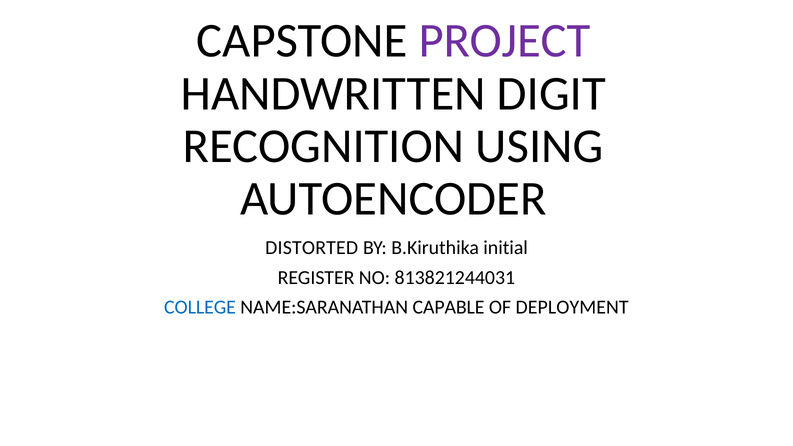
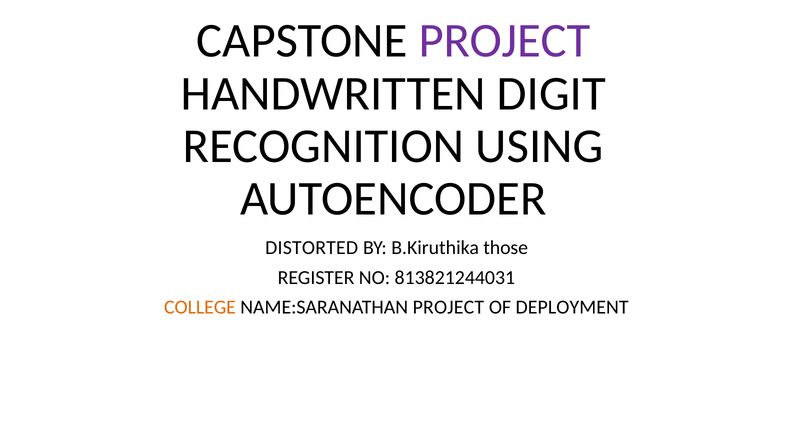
initial: initial -> those (506, 248)
COLLEGE colour: blue -> orange (200, 307)
NAME:SARANATHAN CAPABLE: CAPABLE -> PROJECT (448, 307)
